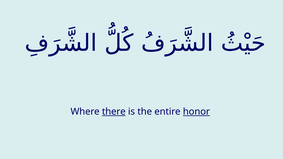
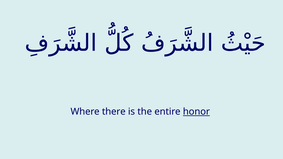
there underline: present -> none (114, 112)
